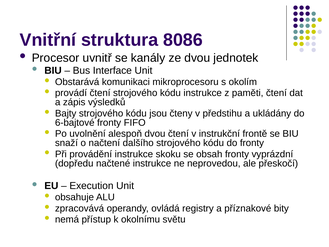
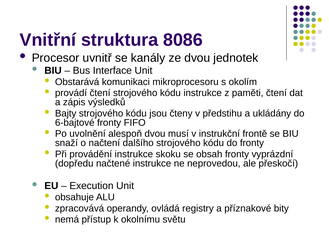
dvou čtení: čtení -> musí (178, 134)
